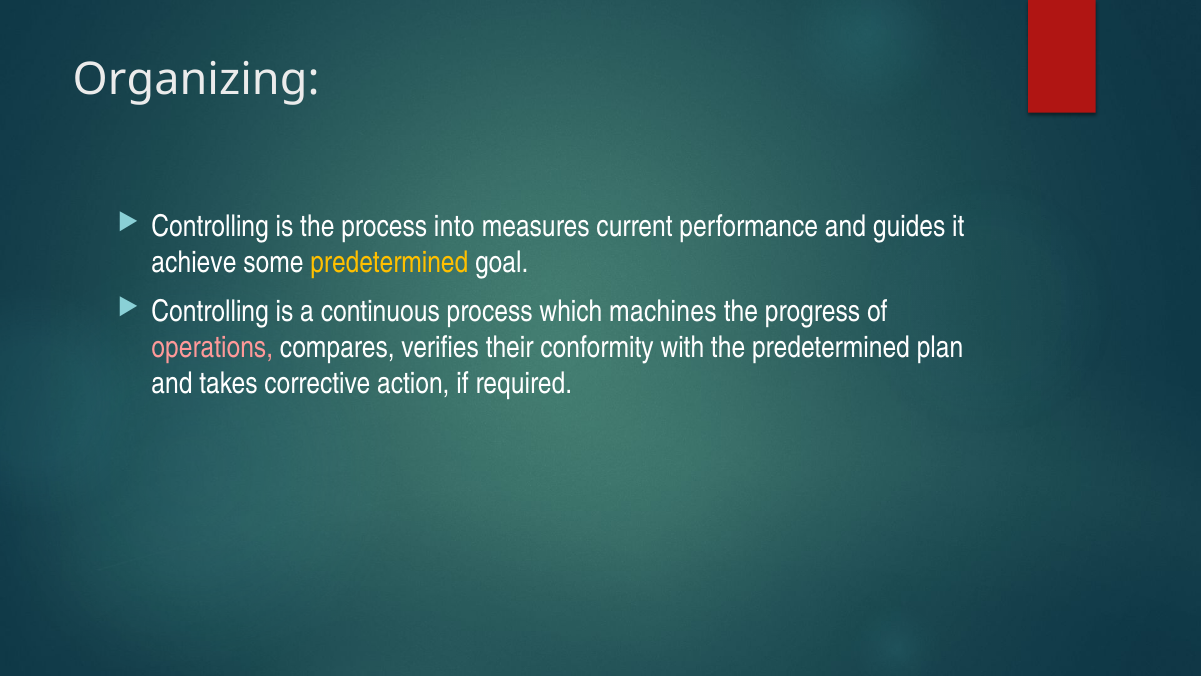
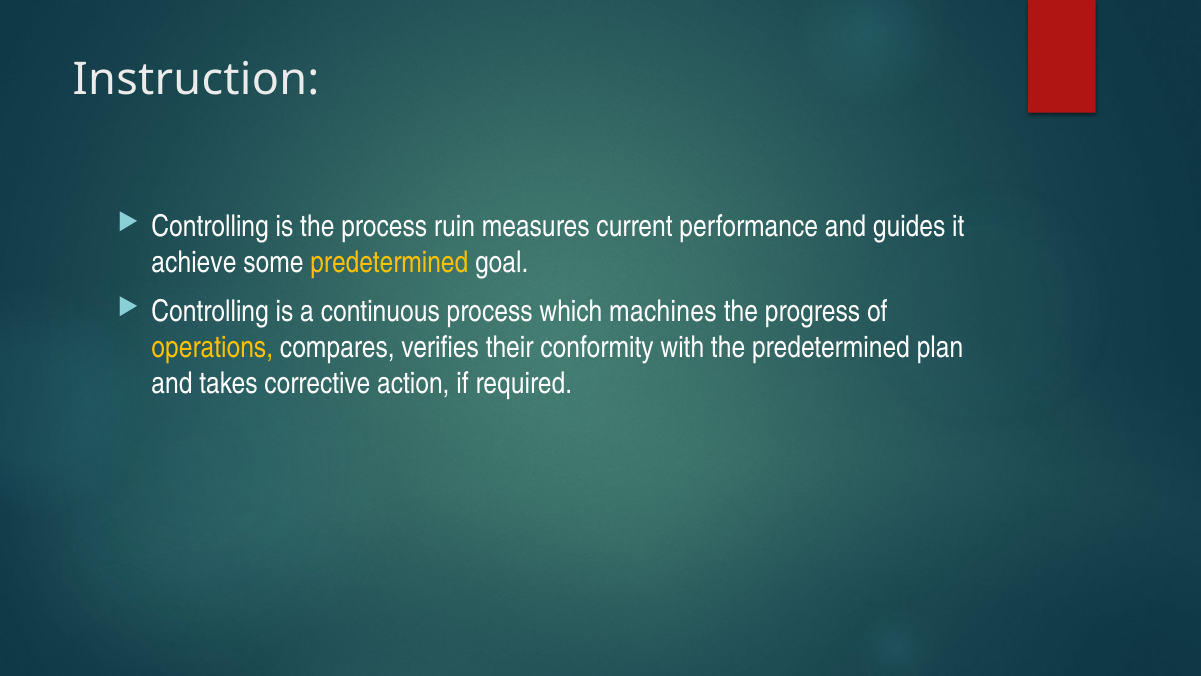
Organizing: Organizing -> Instruction (196, 79)
into: into -> ruin (454, 227)
operations colour: pink -> yellow (212, 347)
